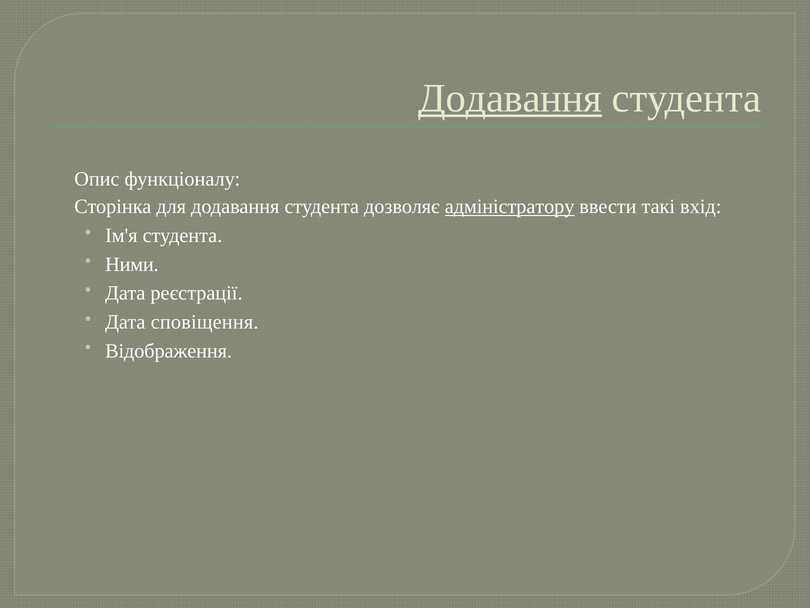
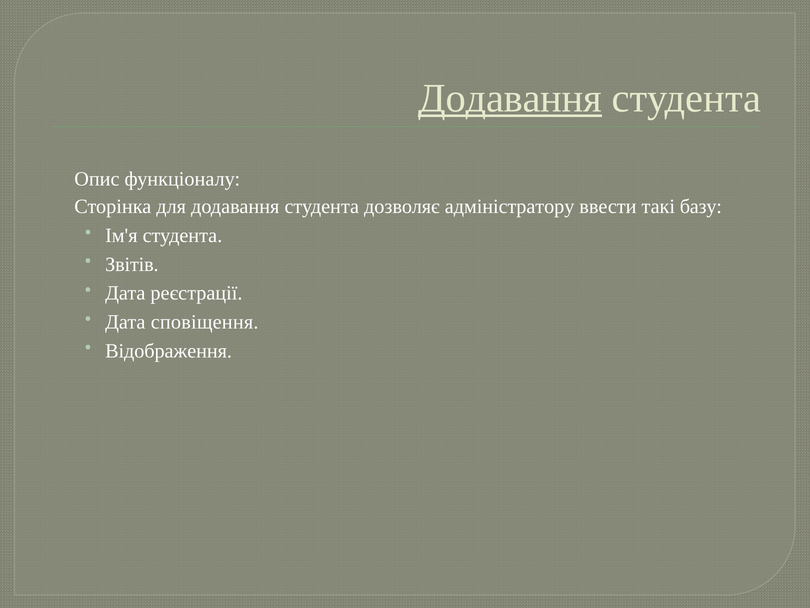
адміністратору underline: present -> none (510, 207)
вхід: вхід -> базу (701, 207)
Ними: Ними -> Звітів (132, 264)
